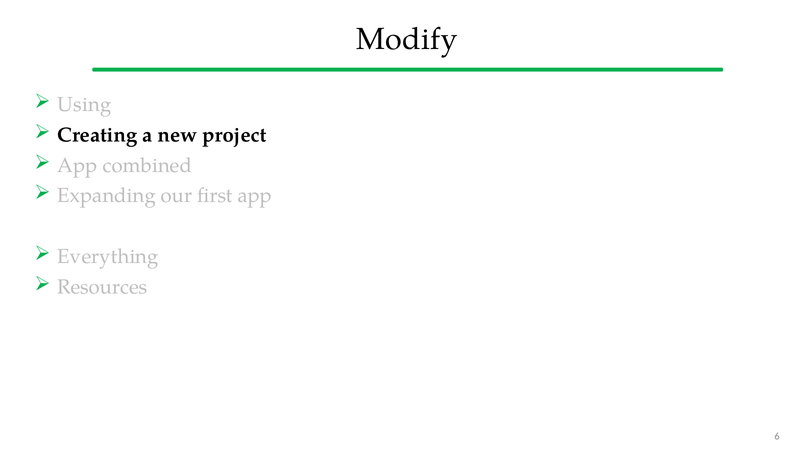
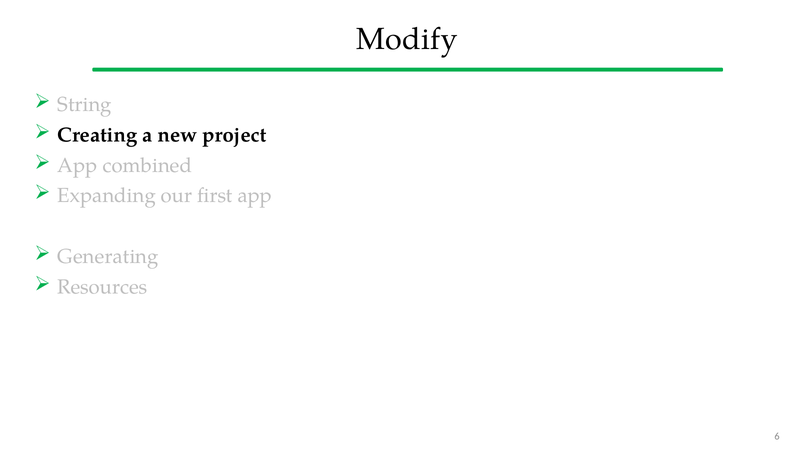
Using: Using -> String (85, 105)
Everything: Everything -> Generating (108, 256)
